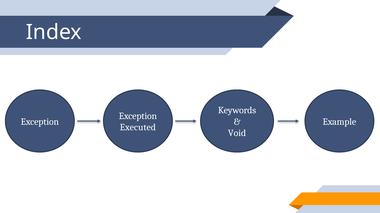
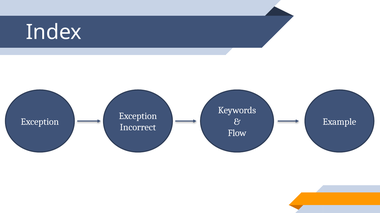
Executed: Executed -> Incorrect (138, 128)
Void: Void -> Flow (237, 133)
